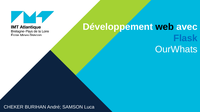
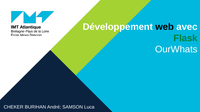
Flask colour: blue -> green (185, 38)
